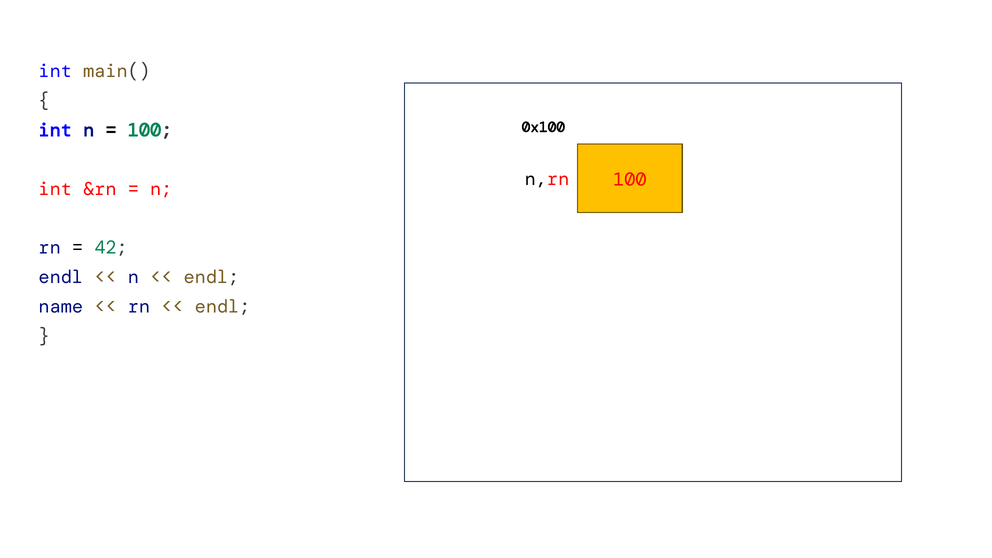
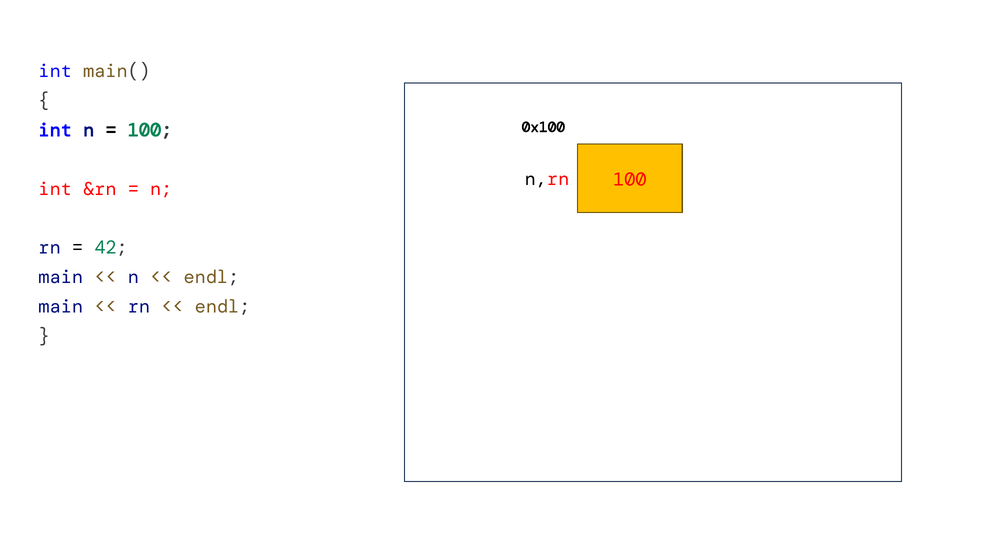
endl: endl -> main (61, 277)
name: name -> main (61, 307)
